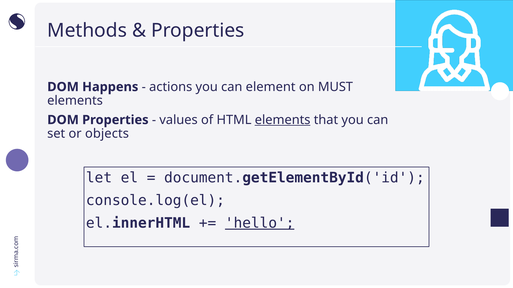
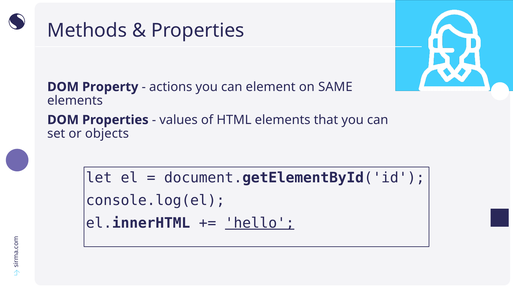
Happens: Happens -> Property (110, 87)
MUST: MUST -> SAME (335, 87)
elements underline: present -> none (283, 120)
